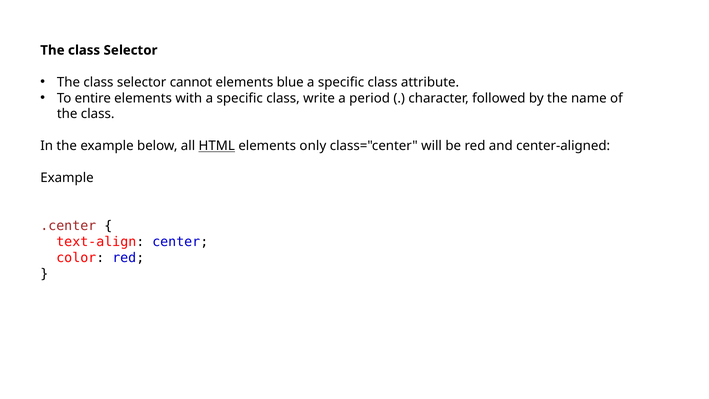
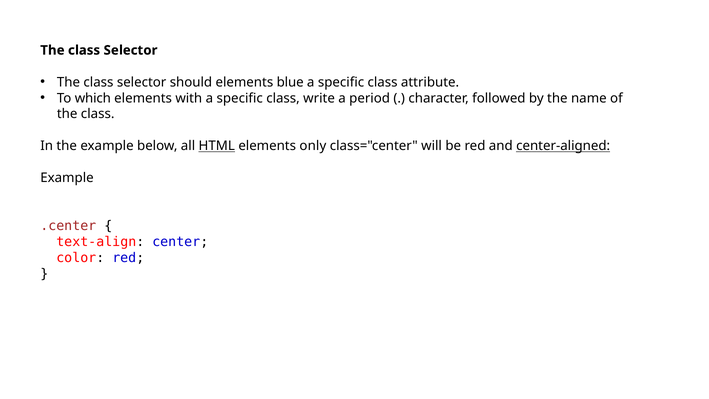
cannot: cannot -> should (191, 82)
entire: entire -> which (93, 98)
center-aligned underline: none -> present (563, 146)
